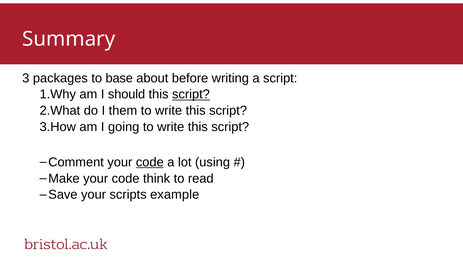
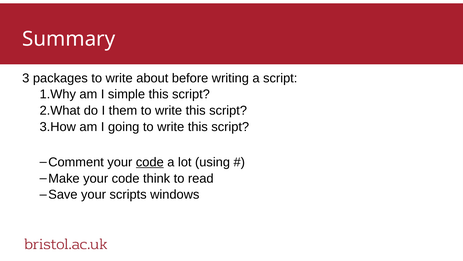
base: base -> write (119, 78)
should: should -> simple (127, 94)
script underline: present -> none (191, 94)
example: example -> windows (175, 194)
